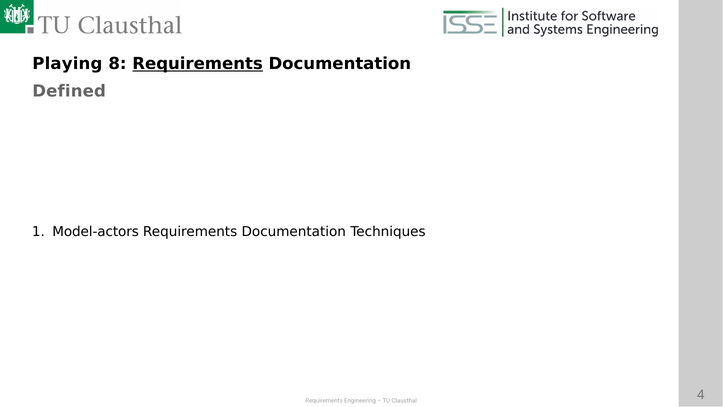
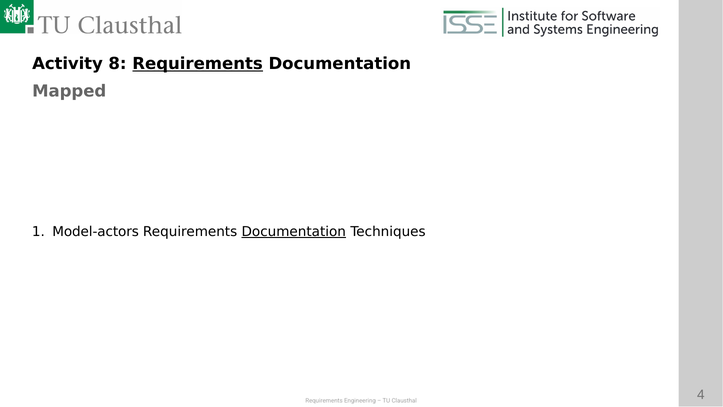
Playing: Playing -> Activity (67, 64)
Defined: Defined -> Mapped (69, 91)
Documentation underline: none -> present (294, 231)
